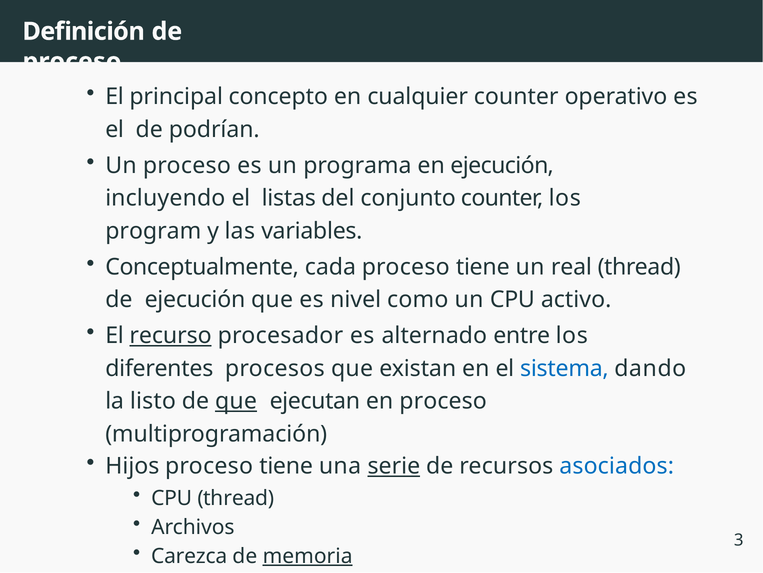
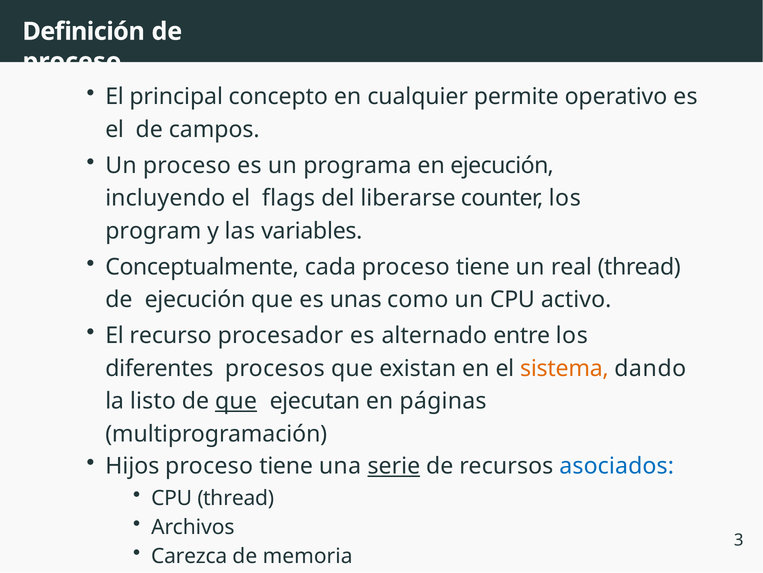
cualquier counter: counter -> permite (516, 97)
podrían: podrían -> campos (214, 129)
listas: listas -> flags (289, 198)
conjunto: conjunto -> liberarse (408, 198)
nivel: nivel -> unas (356, 300)
recurso underline: present -> none (171, 336)
sistema colour: blue -> orange (564, 368)
en proceso: proceso -> páginas (443, 401)
memoria underline: present -> none (308, 556)
